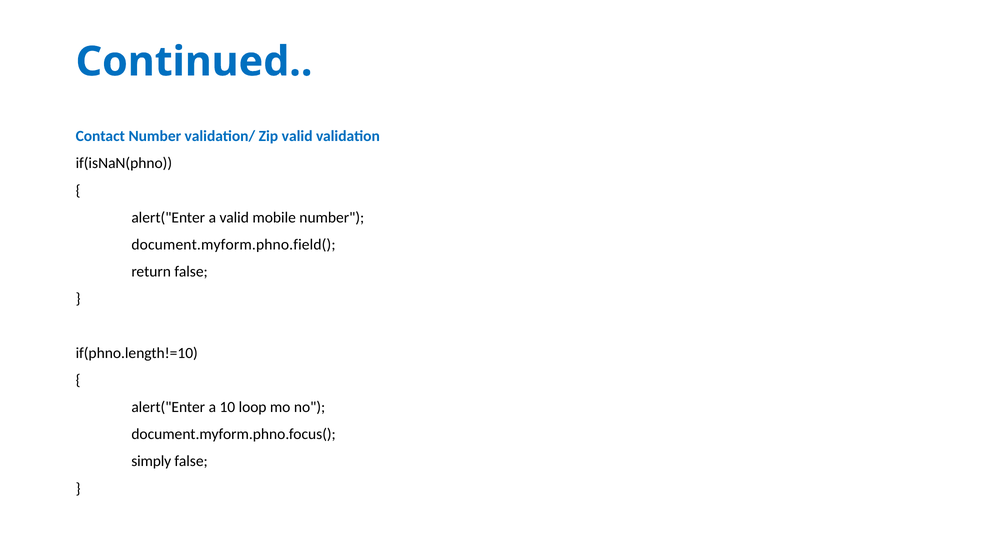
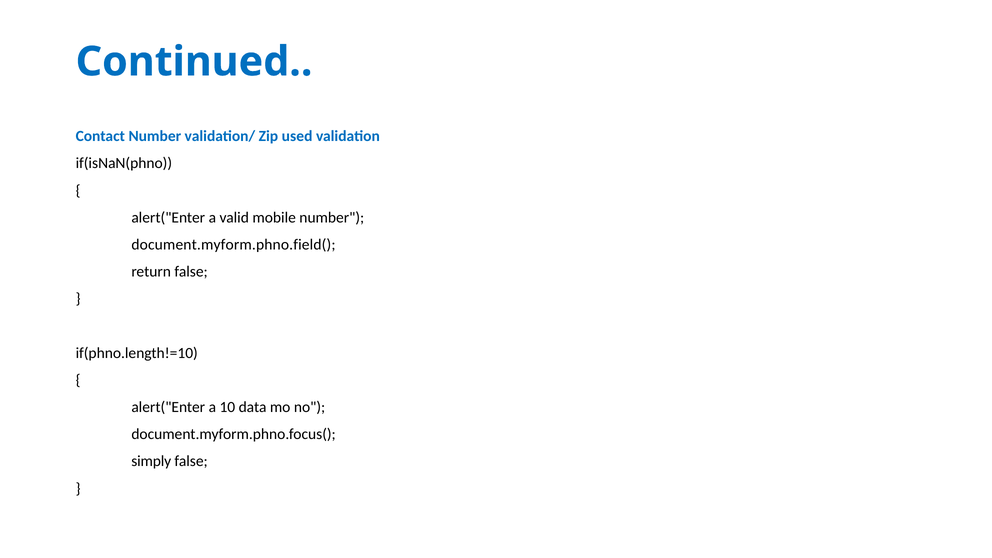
Zip valid: valid -> used (297, 136)
loop: loop -> data (253, 407)
